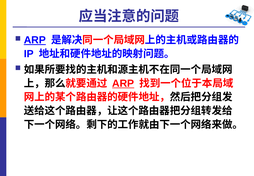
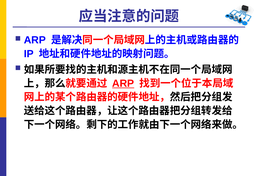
ARP underline: present -> none (35, 40)
